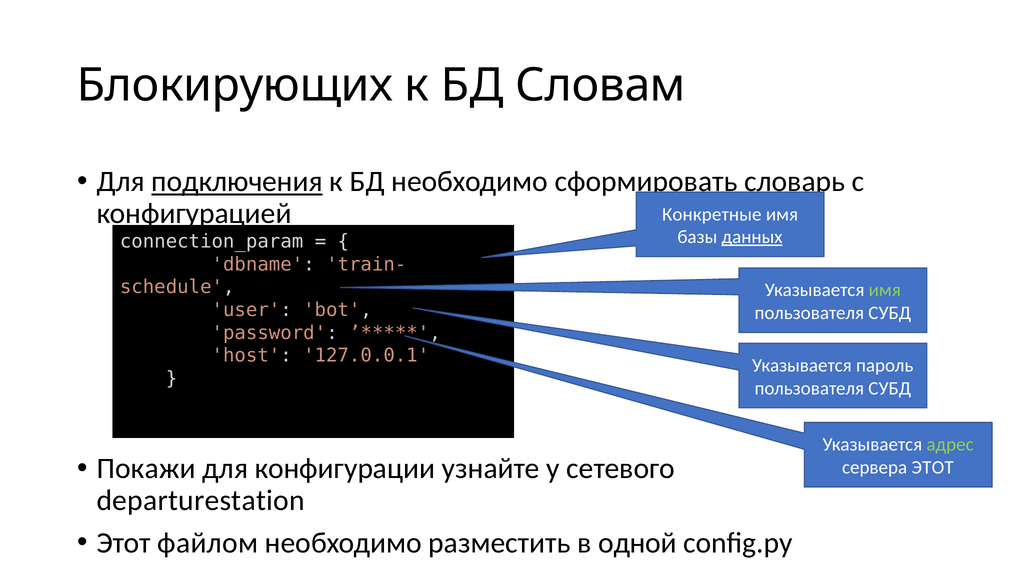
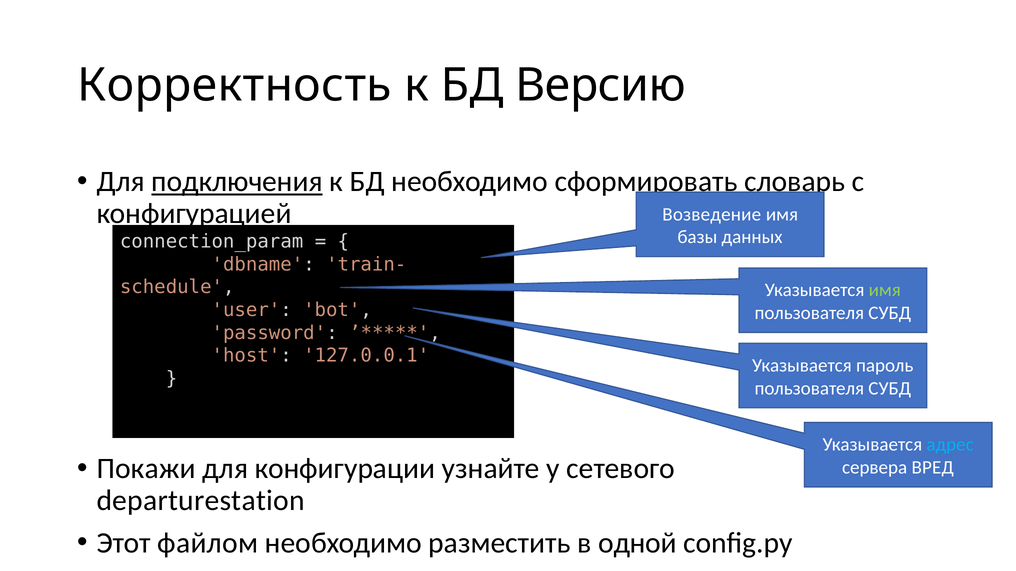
Блокирующих: Блокирующих -> Корректность (235, 85)
Словам: Словам -> Версию (601, 85)
Конкретные: Конкретные -> Возведение (712, 214)
данных underline: present -> none (752, 237)
адрес colour: light green -> light blue (950, 445)
сервера ЭТОТ: ЭТОТ -> ВРЕД (933, 468)
